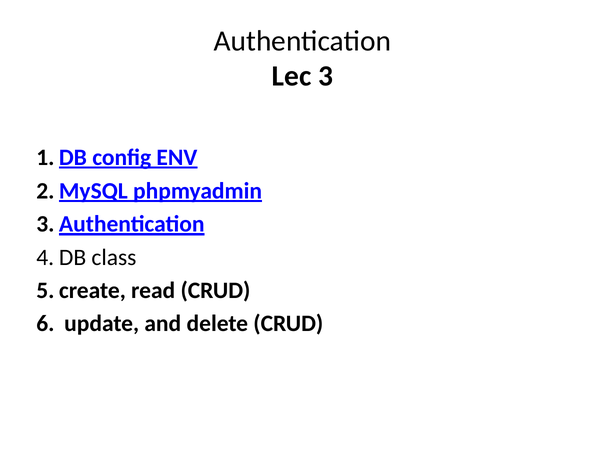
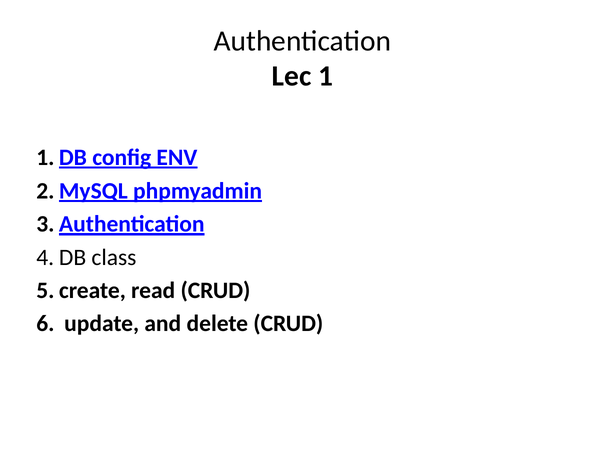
3: 3 -> 1 (326, 76)
